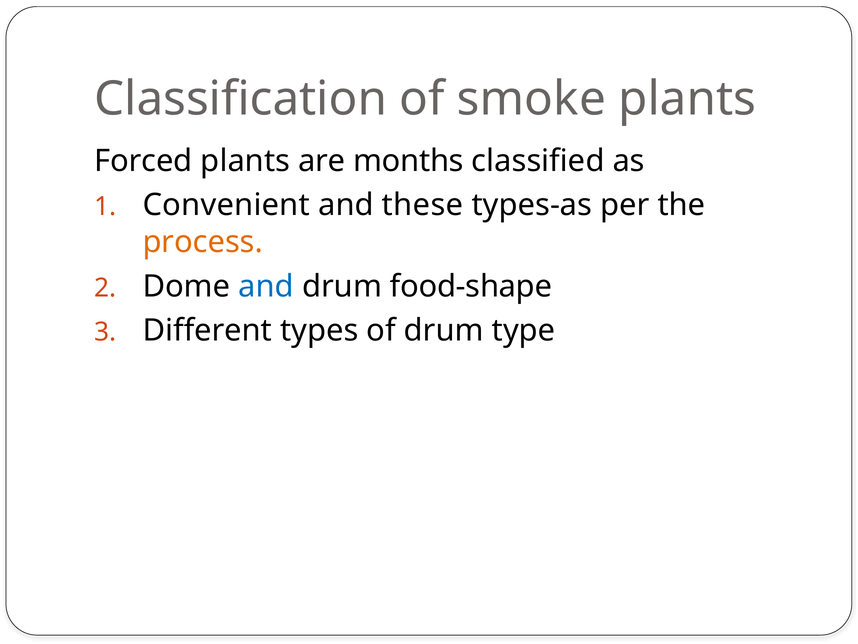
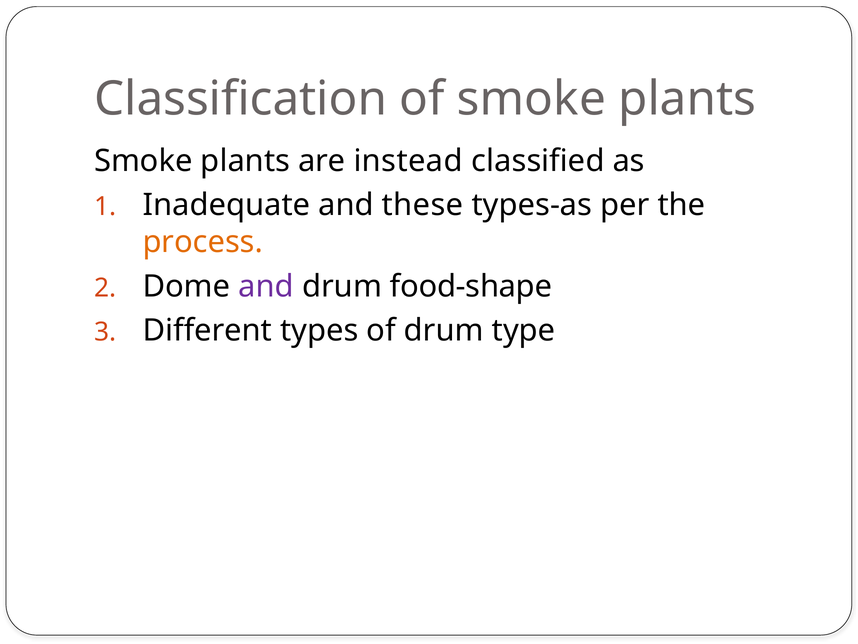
Forced: Forced -> Smoke (143, 161)
months: months -> instead (408, 161)
Convenient: Convenient -> Inadequate (226, 205)
and colour: blue -> purple (266, 286)
